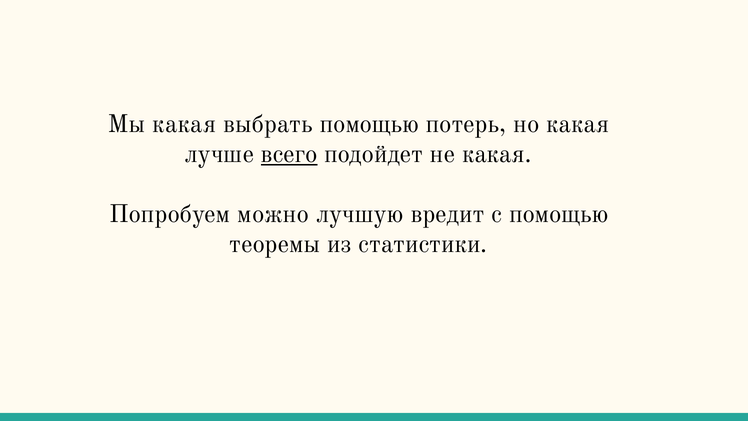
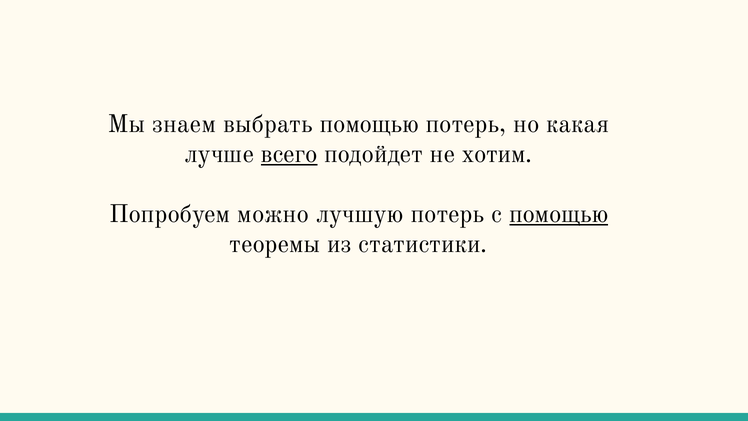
Мы какая: какая -> знаем (184, 124)
не какая: какая -> хотим (497, 154)
лучшую вредит: вредит -> потерь (447, 214)
помощью underline: none -> present (559, 214)
